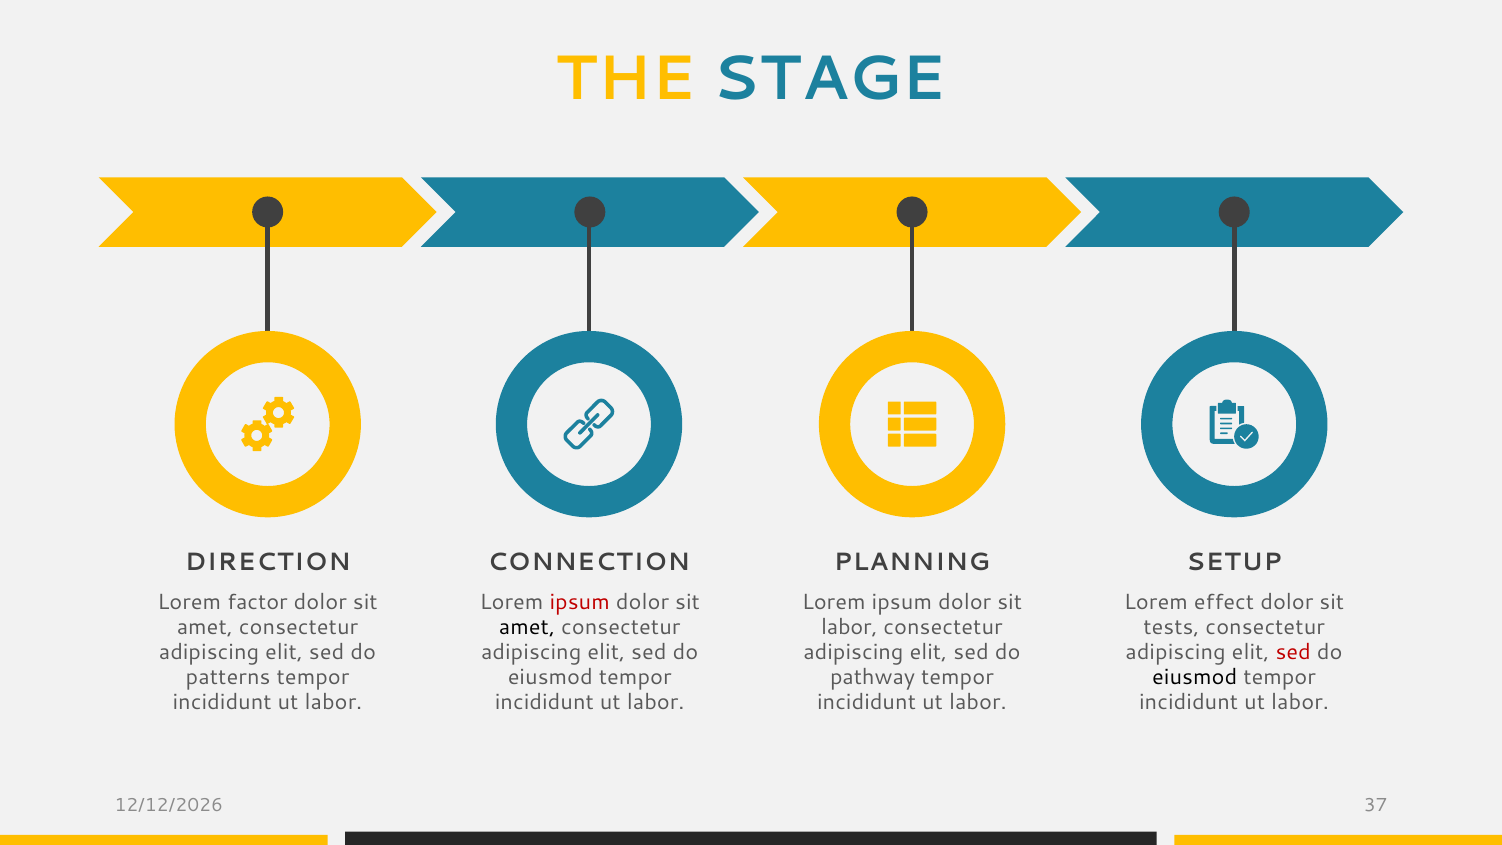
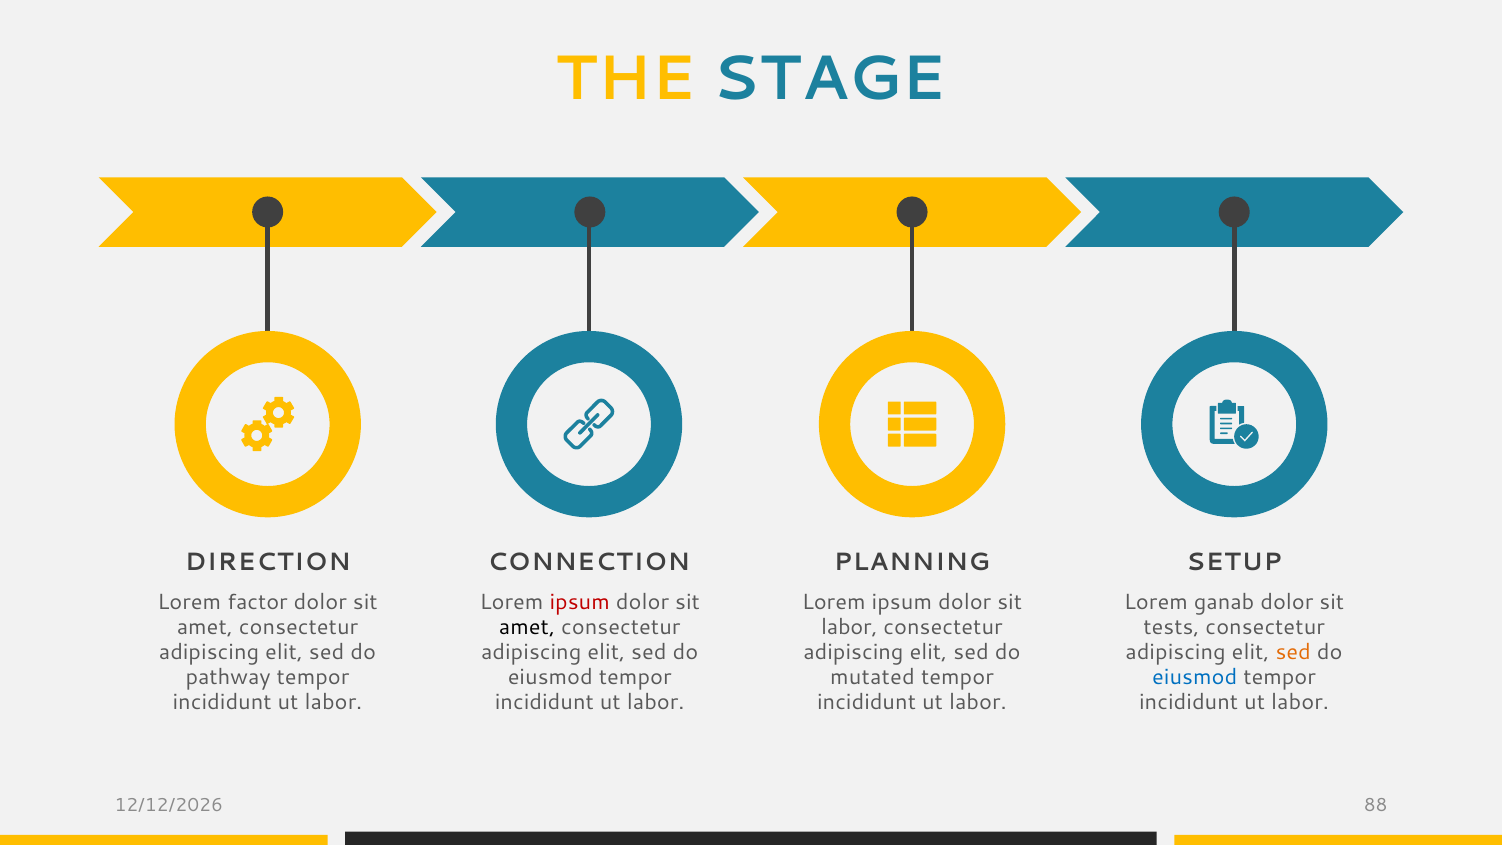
effect: effect -> ganab (1224, 602)
sed colour: red -> orange (1293, 652)
patterns: patterns -> pathway (228, 677)
pathway: pathway -> mutated (872, 677)
eiusmod colour: black -> blue (1195, 677)
37: 37 -> 88 (1376, 805)
